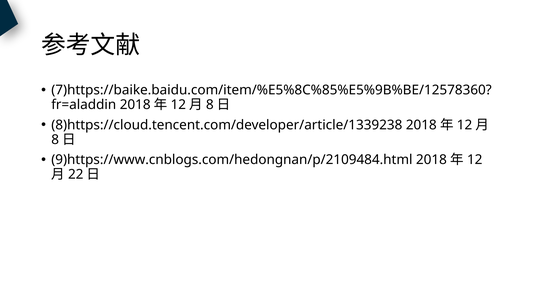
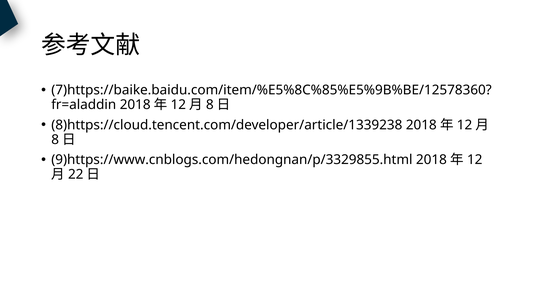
9)https://www.cnblogs.com/hedongnan/p/2109484.html: 9)https://www.cnblogs.com/hedongnan/p/2109484.html -> 9)https://www.cnblogs.com/hedongnan/p/3329855.html (232, 160)
